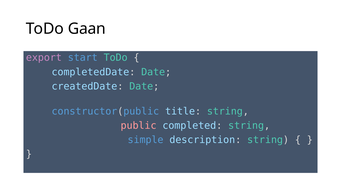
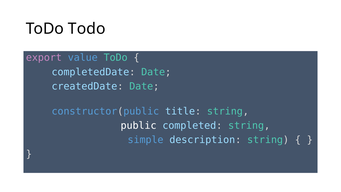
ToDo Gaan: Gaan -> Todo (87, 29)
start: start -> value (83, 58)
public colour: pink -> white (139, 125)
